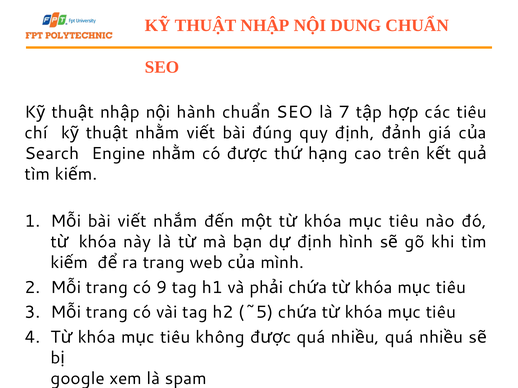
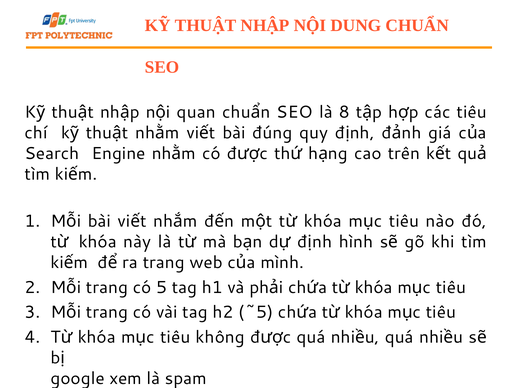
hành: hành -> quan (196, 112)
7: 7 -> 8 (344, 112)
có 9: 9 -> 5 (162, 288)
